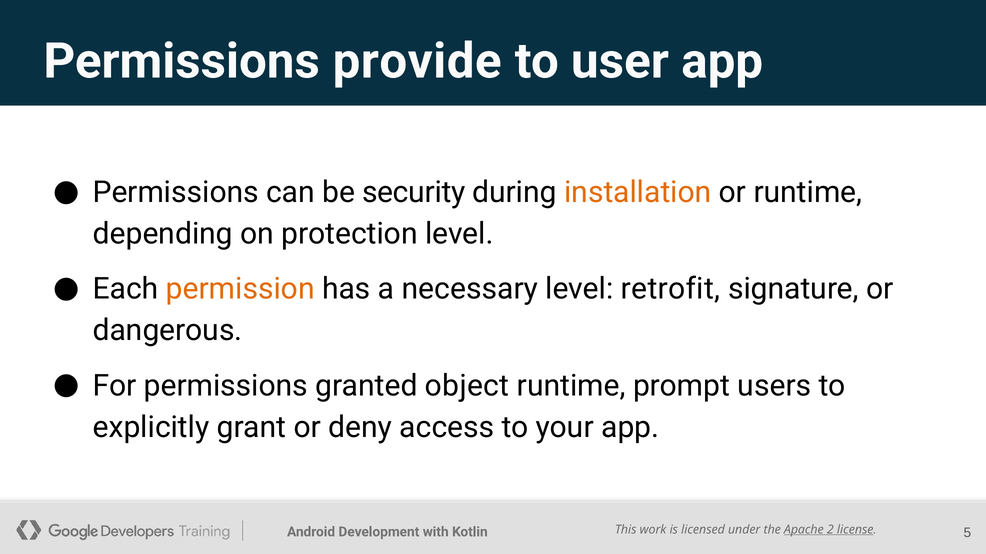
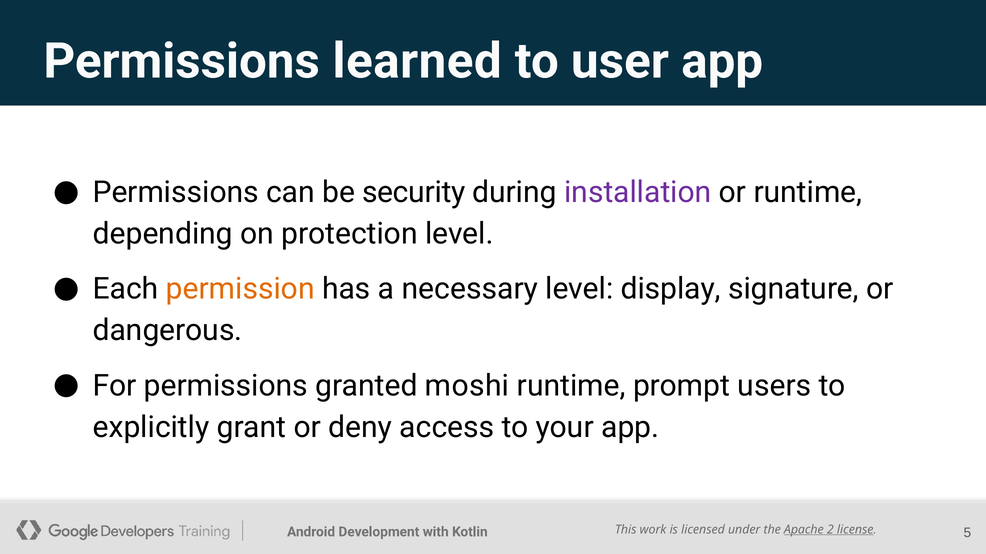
provide: provide -> learned (417, 61)
installation colour: orange -> purple (638, 193)
retrofit: retrofit -> display (671, 289)
object: object -> moshi (467, 386)
